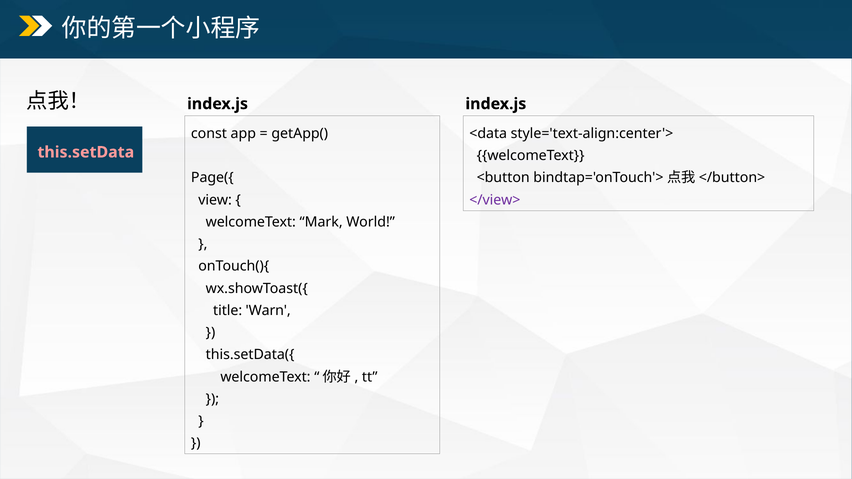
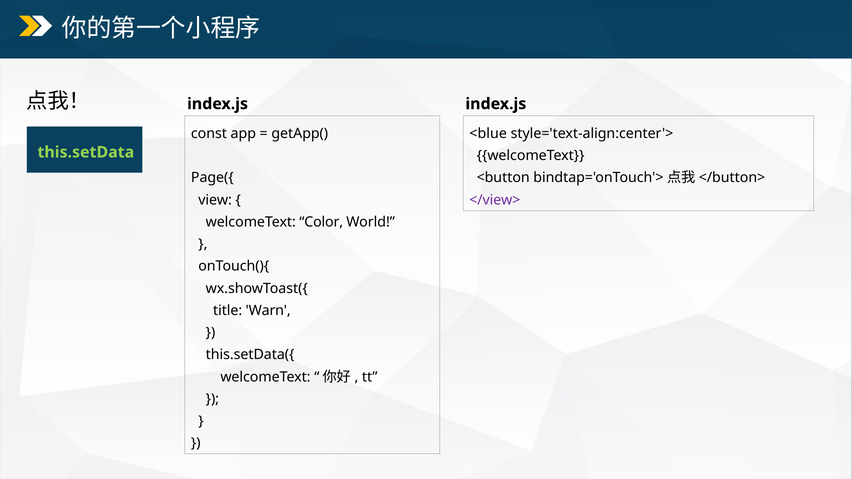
<data: <data -> <blue (488, 134)
this.setData colour: pink -> light green (86, 152)
Mark: Mark -> Color (321, 222)
